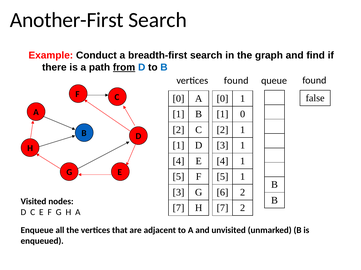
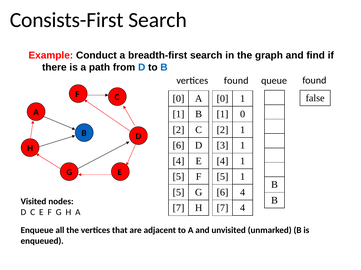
Another-First: Another-First -> Consists-First (67, 20)
from underline: present -> none (124, 67)
1: 1 -> 6 (179, 146)
3: 3 -> 5 (179, 193)
6 2: 2 -> 4 (243, 193)
7 2: 2 -> 4 (243, 208)
